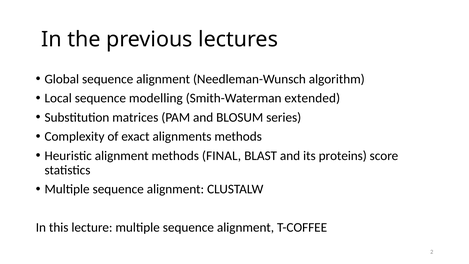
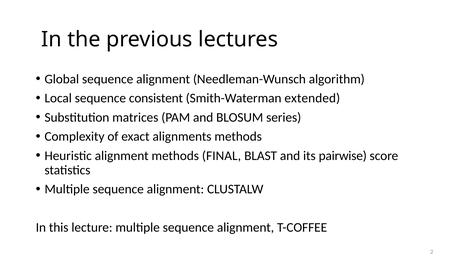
modelling: modelling -> consistent (156, 98)
proteins: proteins -> pairwise (343, 156)
